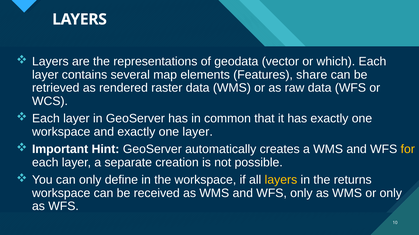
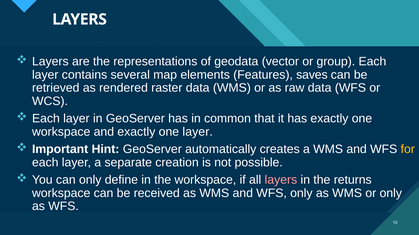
which: which -> group (336, 62)
share: share -> saves (312, 75)
layers colour: yellow -> pink (281, 180)
